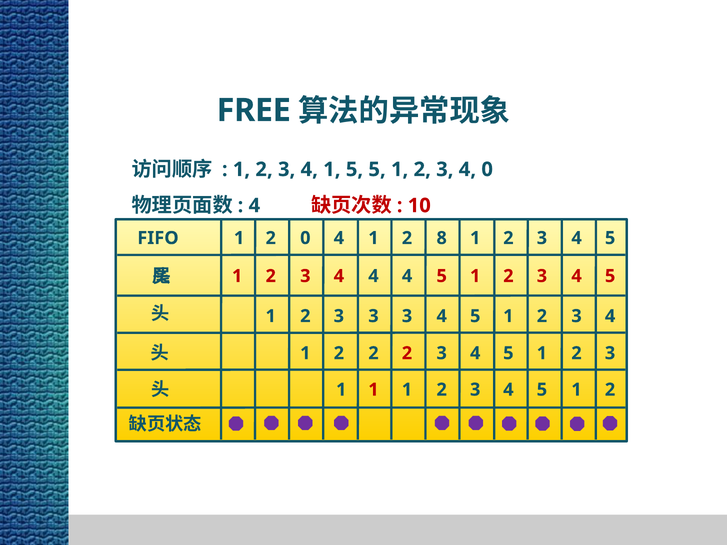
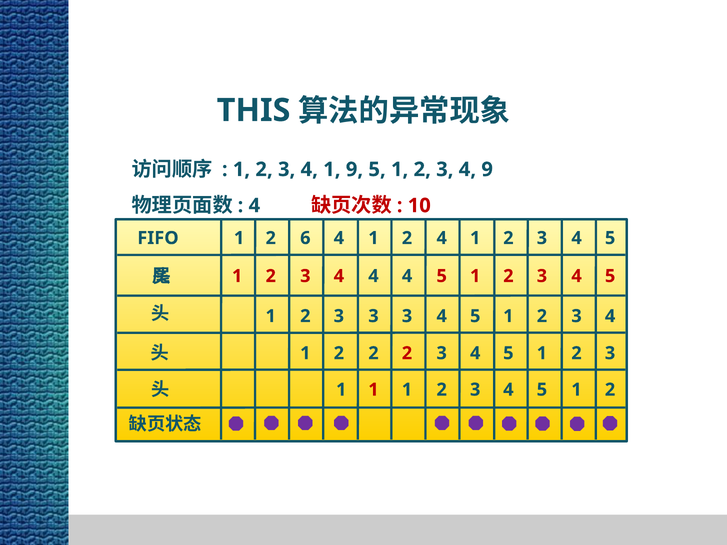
FREE: FREE -> THIS (254, 110)
4 1 5: 5 -> 9 (354, 170)
4 0: 0 -> 9 (487, 170)
2 0: 0 -> 6 (305, 238)
2 8: 8 -> 4 (442, 238)
